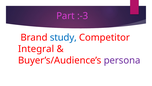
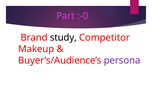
:-3: :-3 -> :-0 (83, 16)
study colour: blue -> black (63, 37)
Integral: Integral -> Makeup (36, 49)
